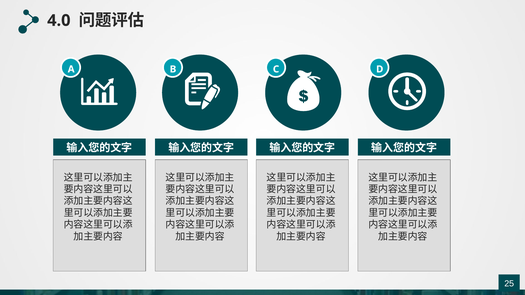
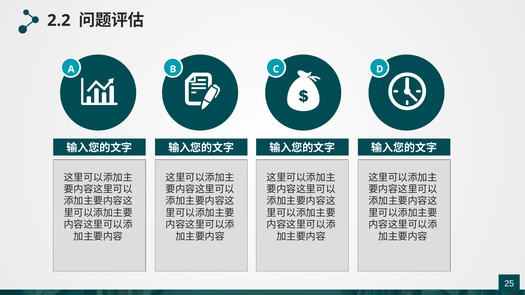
4.0: 4.0 -> 2.2 (59, 20)
